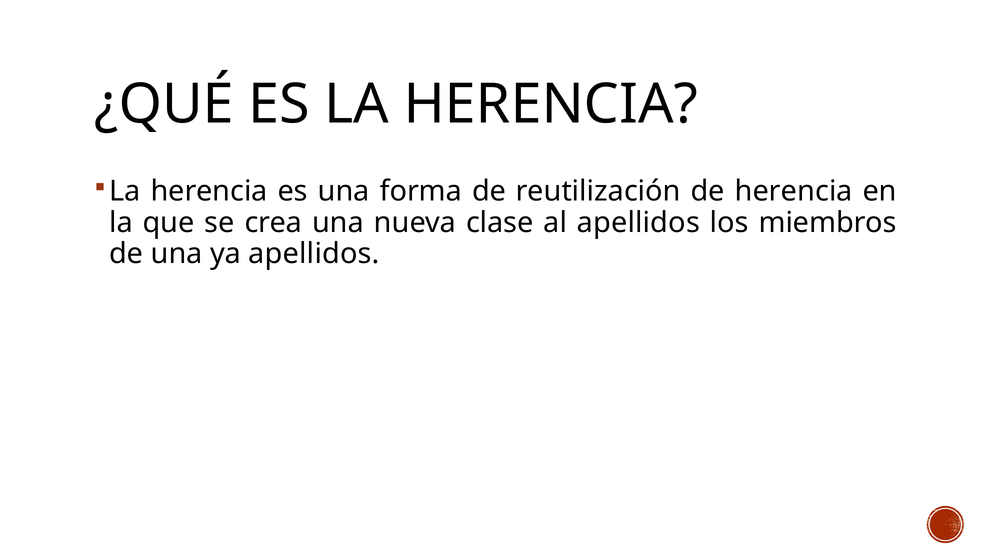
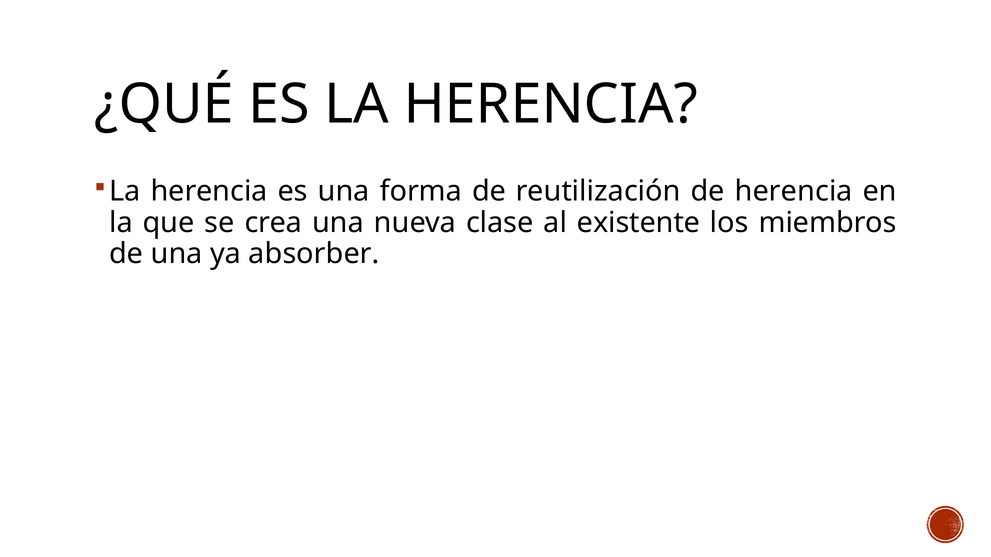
al apellidos: apellidos -> existente (639, 223)
ya apellidos: apellidos -> absorber (314, 254)
